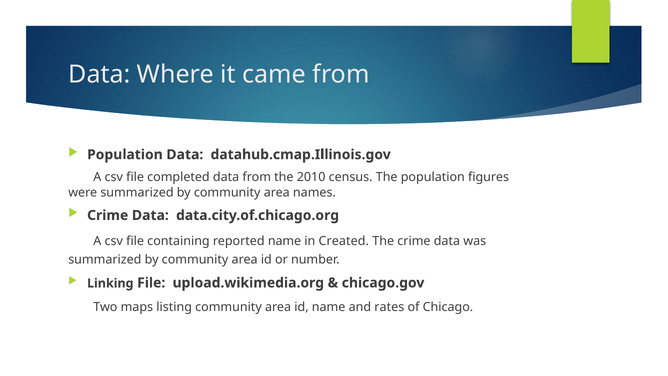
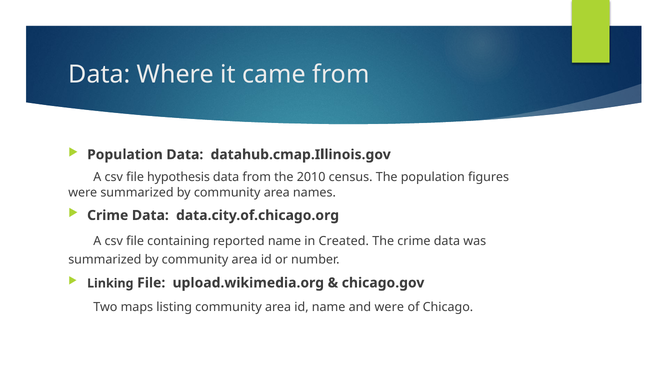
completed: completed -> hypothesis (179, 177)
and rates: rates -> were (389, 307)
